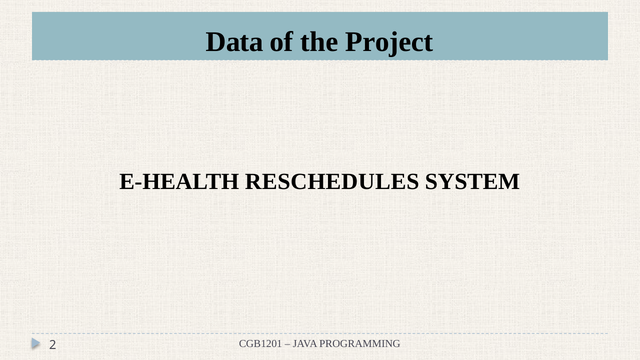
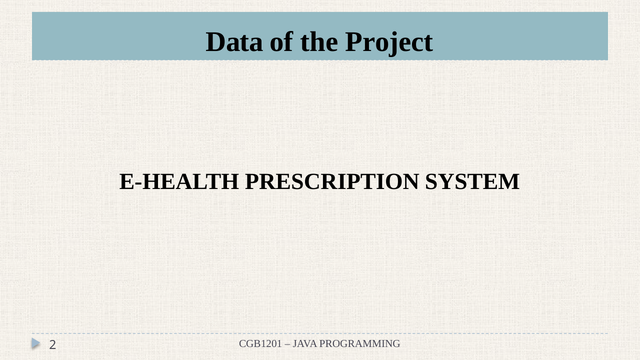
RESCHEDULES: RESCHEDULES -> PRESCRIPTION (332, 182)
